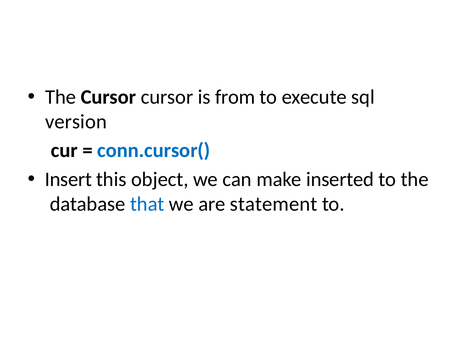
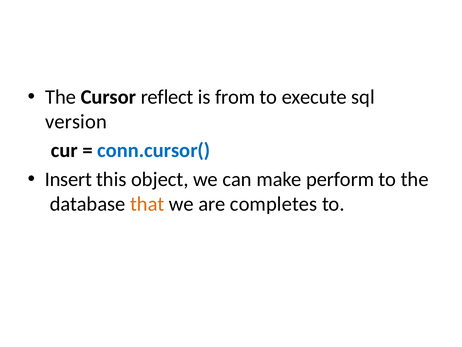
Cursor cursor: cursor -> reflect (167, 97)
inserted: inserted -> perform (340, 179)
that colour: blue -> orange (147, 204)
statement: statement -> completes (274, 204)
